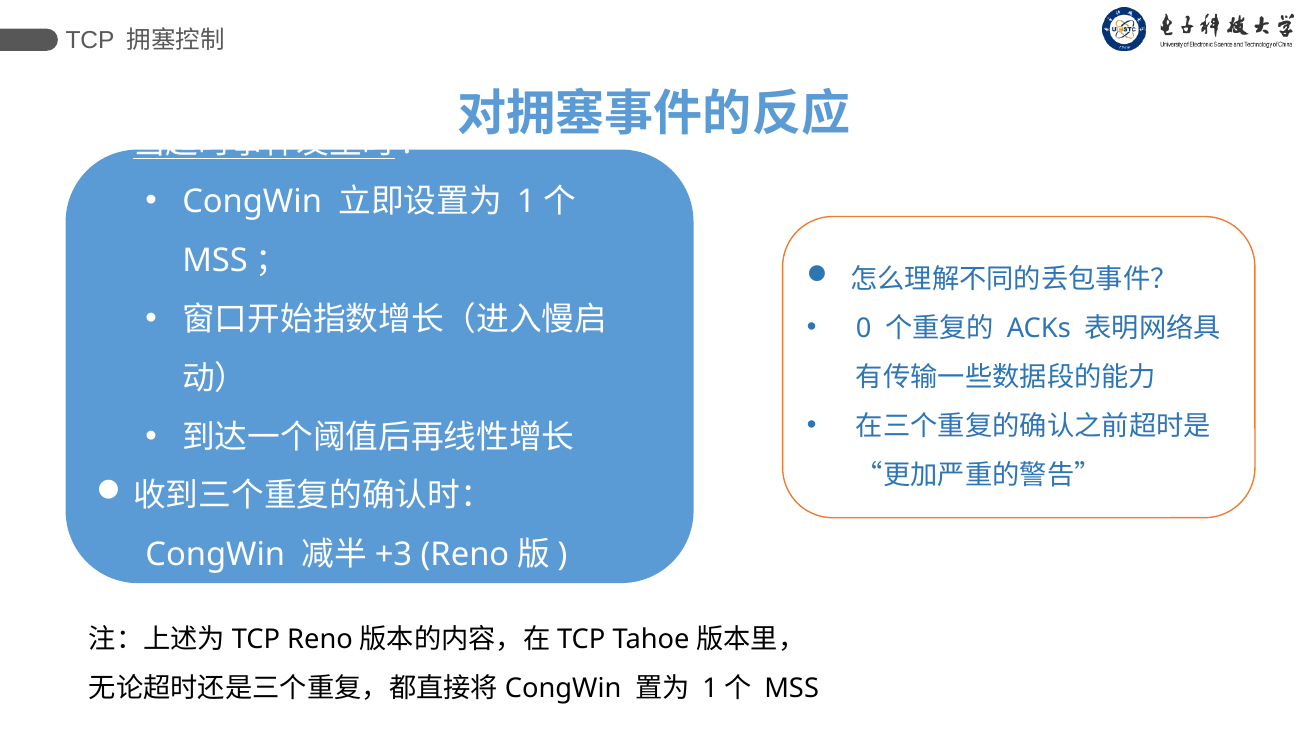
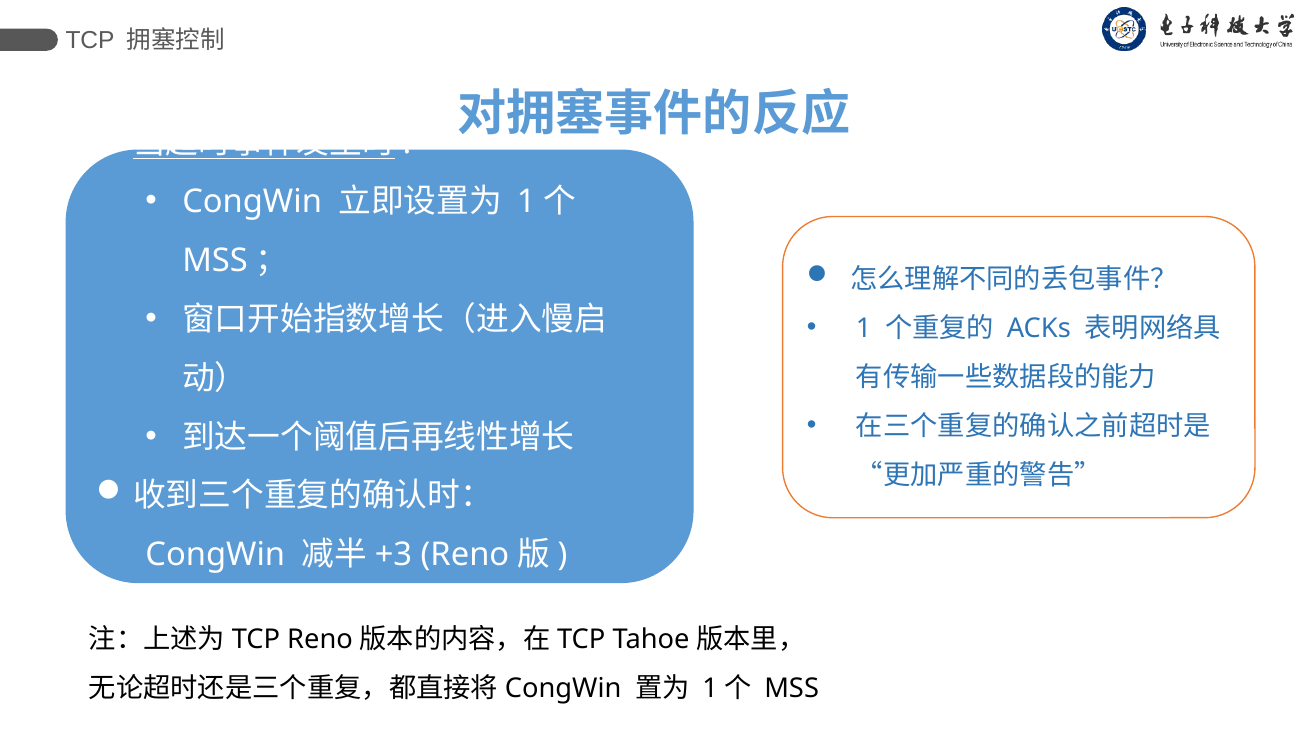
0: 0 -> 1 (864, 328)
